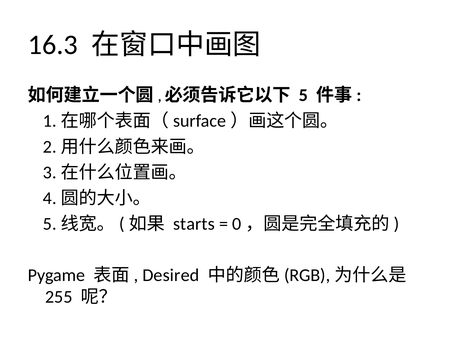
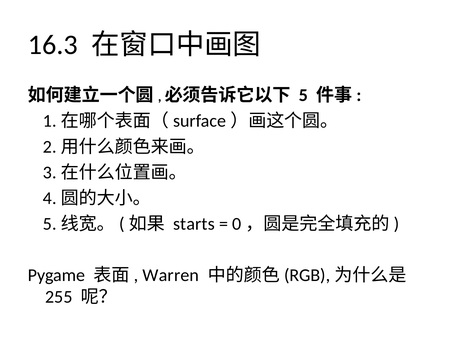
Desired: Desired -> Warren (171, 276)
